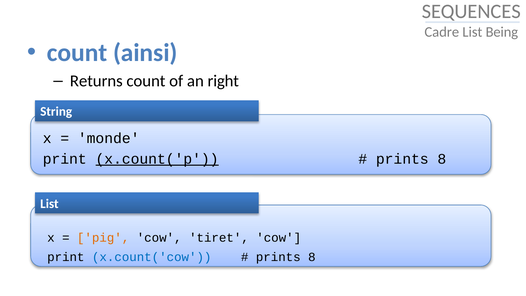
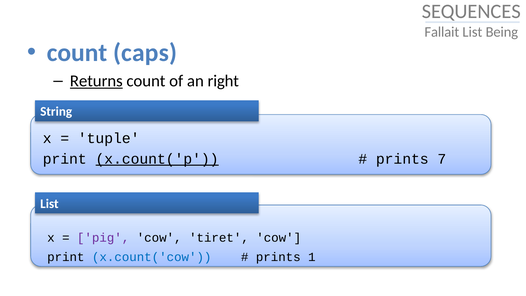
Cadre: Cadre -> Fallait (442, 32)
ainsi: ainsi -> caps (145, 53)
Returns underline: none -> present (96, 81)
monde: monde -> tuple (109, 138)
8: 8 -> 7 (442, 159)
pig colour: orange -> purple (103, 238)
8: 8 -> 1 (312, 257)
